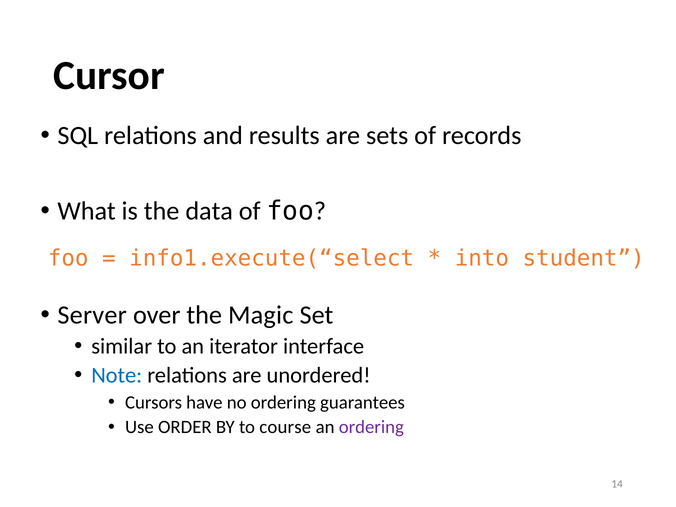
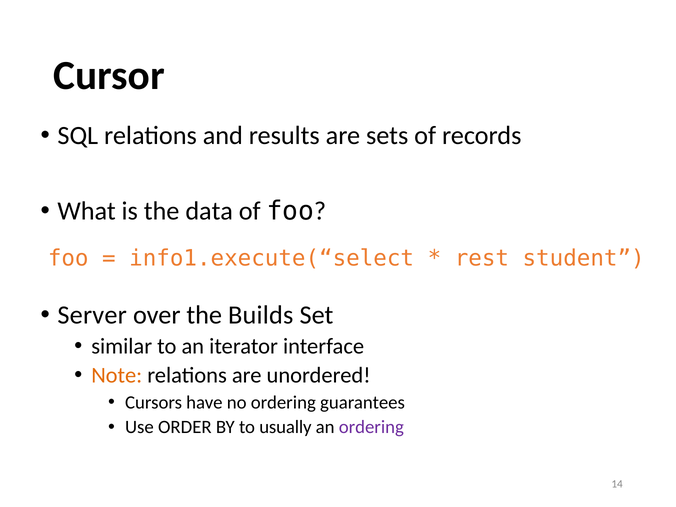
into: into -> rest (482, 258)
Magic: Magic -> Builds (261, 315)
Note colour: blue -> orange (117, 375)
course: course -> usually (285, 427)
